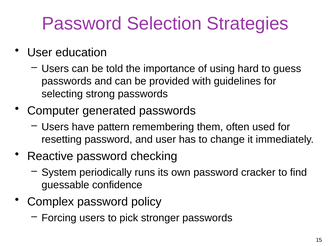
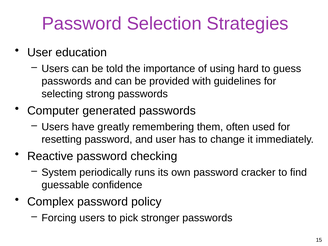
pattern: pattern -> greatly (113, 127)
